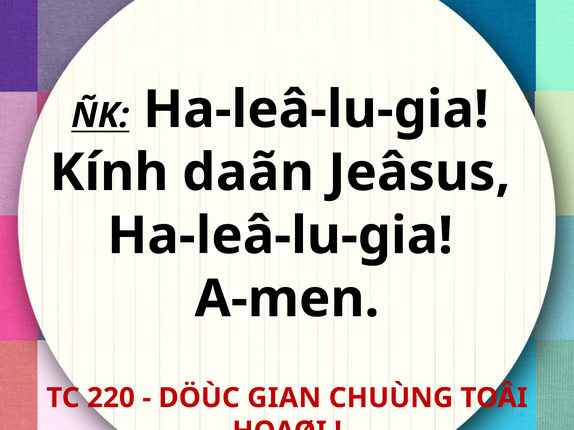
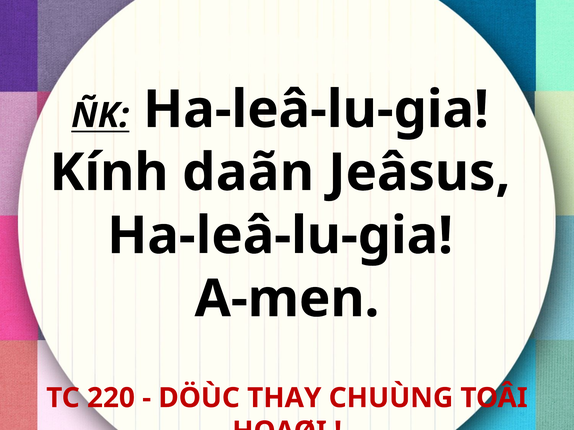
GIAN: GIAN -> THAY (284, 398)
